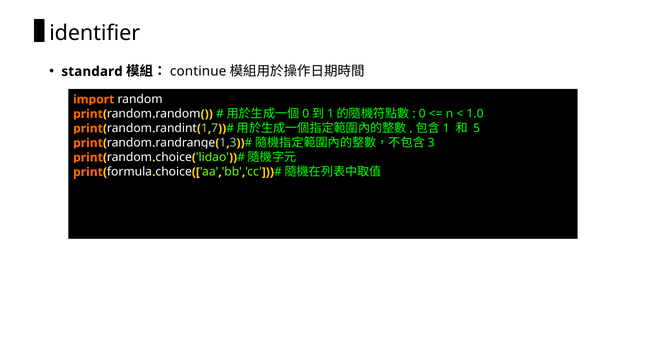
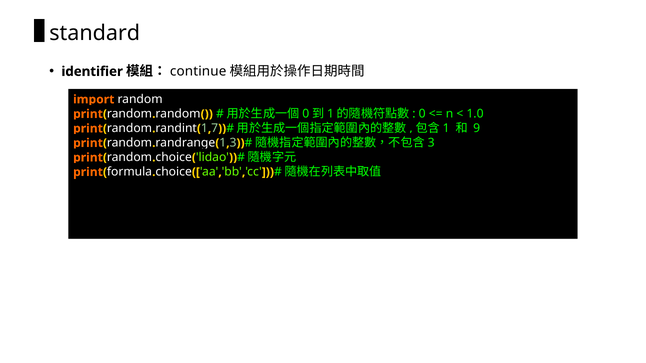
identifier: identifier -> standard (95, 33)
standard: standard -> identifier (92, 72)
5: 5 -> 9 (477, 129)
